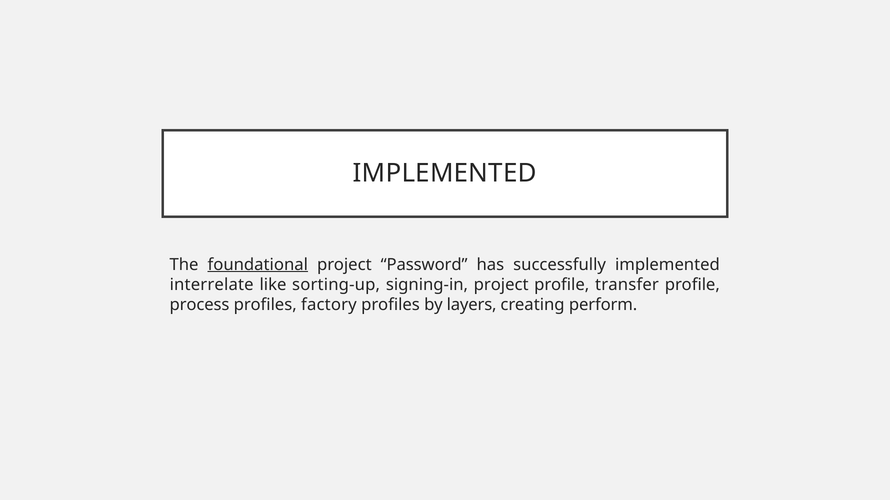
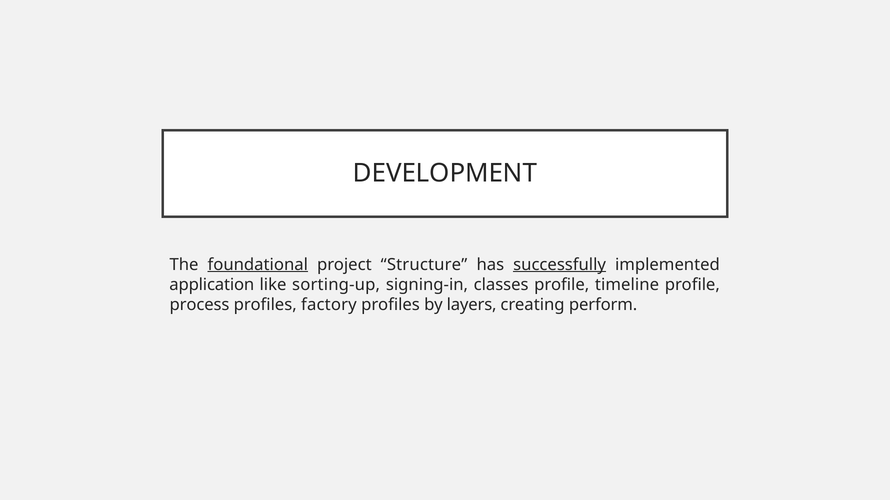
IMPLEMENTED: IMPLEMENTED -> DEVELOPMENT (445, 174)
Password: Password -> Structure (424, 265)
successfully underline: none -> present (560, 265)
interrelate: interrelate -> application (212, 285)
signing-in project: project -> classes (501, 285)
transfer: transfer -> timeline (627, 285)
